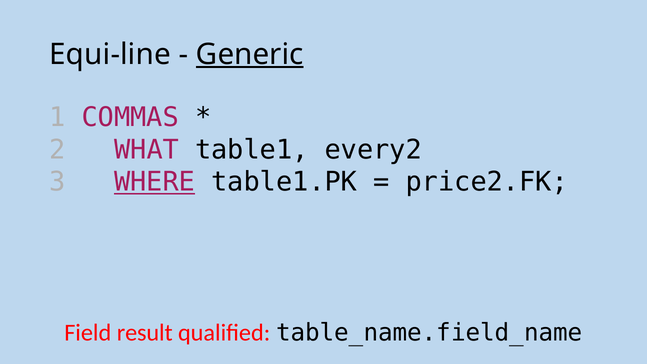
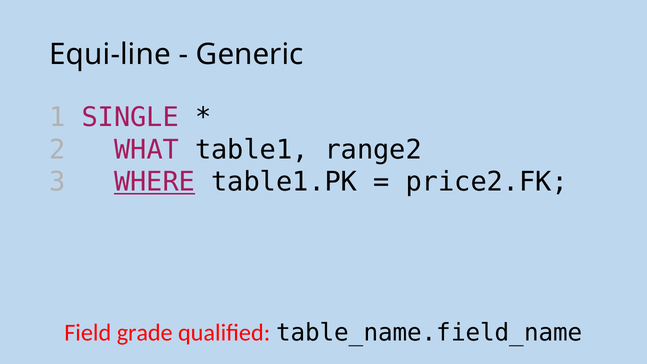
Generic underline: present -> none (250, 54)
COMMAS: COMMAS -> SINGLE (130, 117)
every2: every2 -> range2 (373, 150)
result: result -> grade (145, 333)
